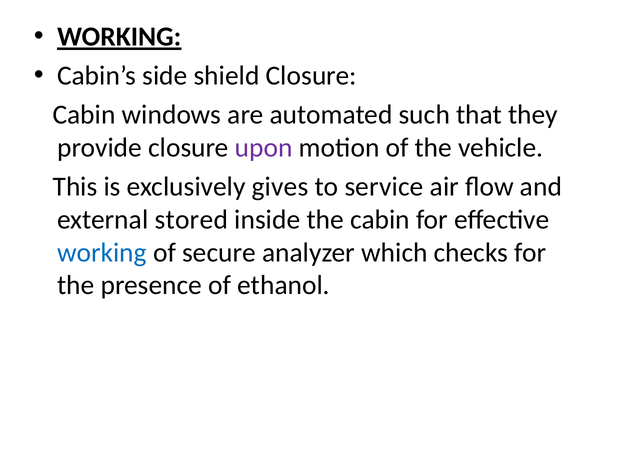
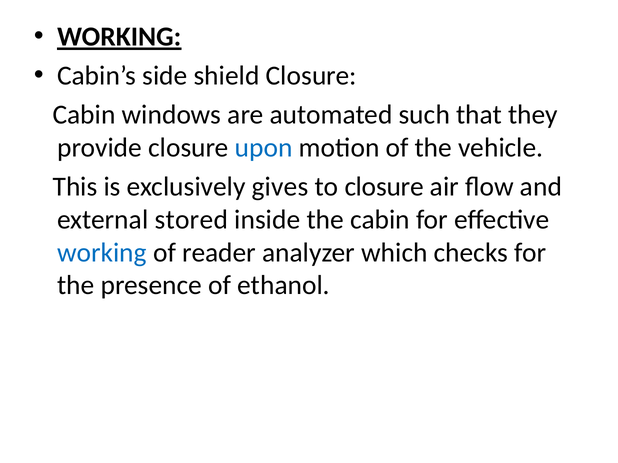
upon colour: purple -> blue (264, 148)
to service: service -> closure (384, 187)
secure: secure -> reader (219, 253)
